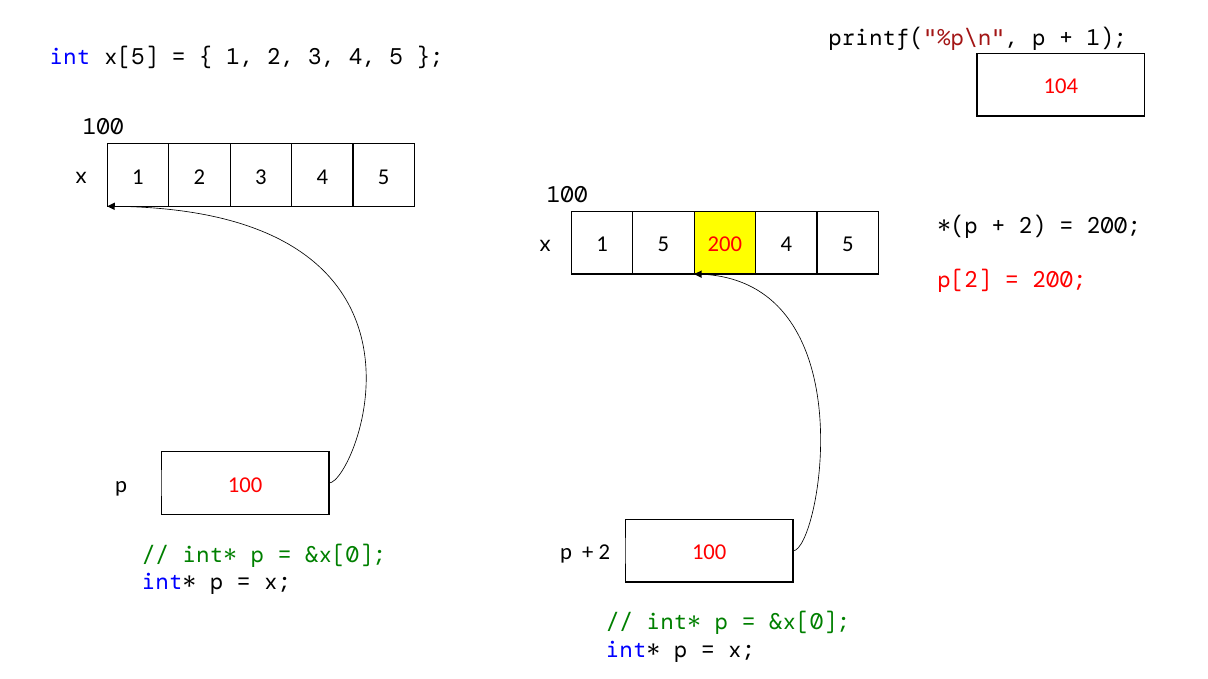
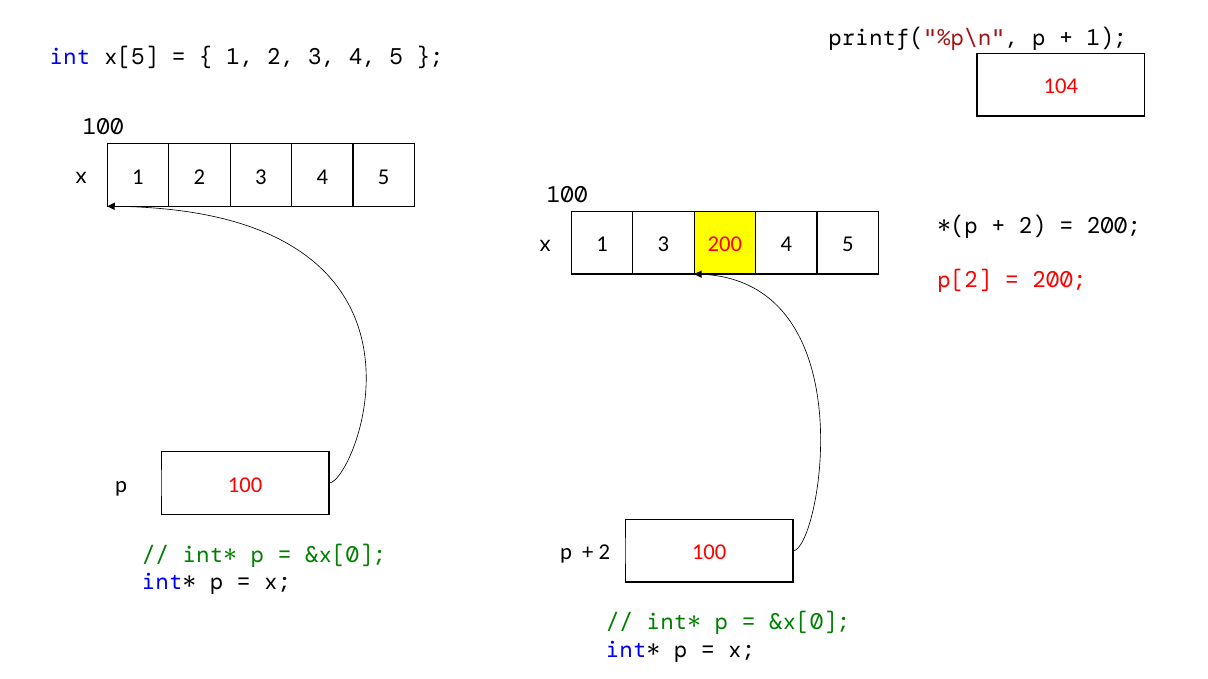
1 5: 5 -> 3 (663, 245)
